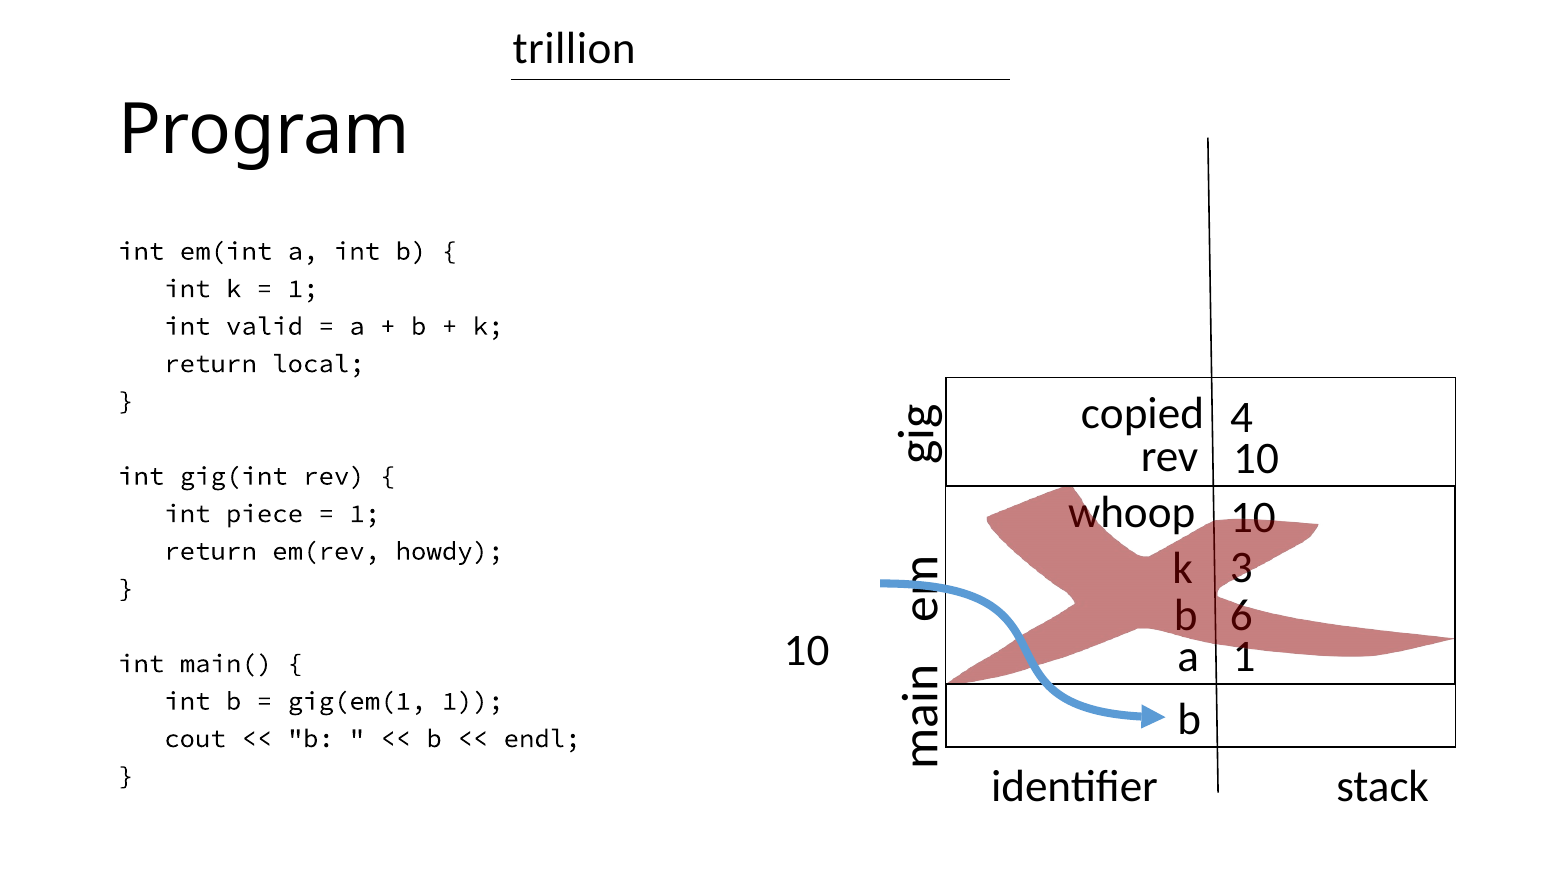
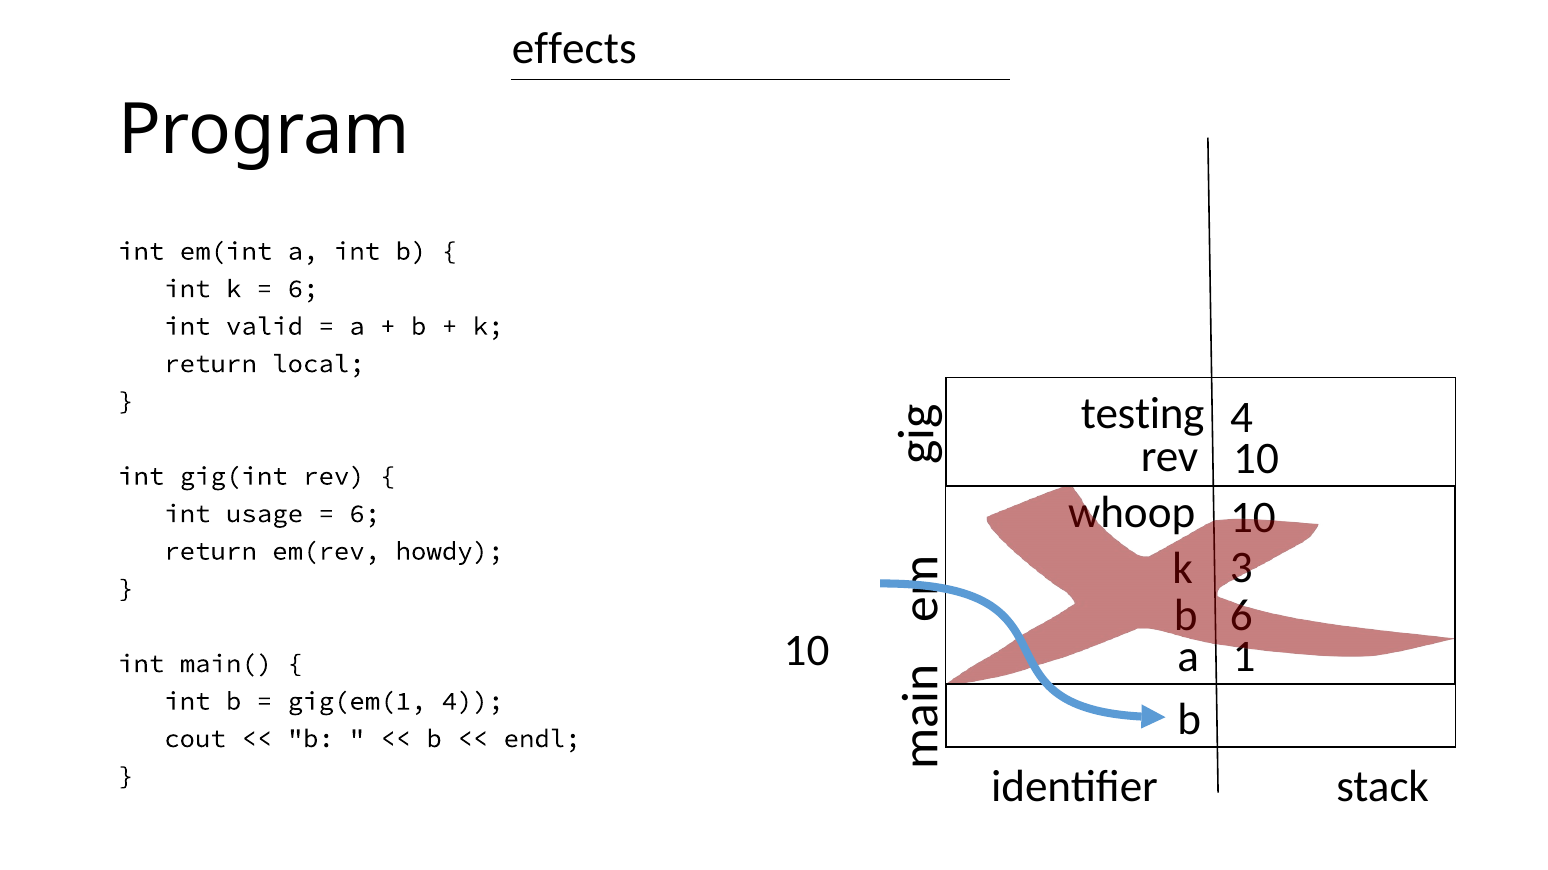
trillion: trillion -> effects (574, 49)
1: 1 -> 6 (303, 289)
copied: copied -> testing (1143, 414)
piece: piece -> usage (265, 514)
1: 1 -> 6 (365, 514)
gig(em(1 1: 1 -> 4 (473, 702)
